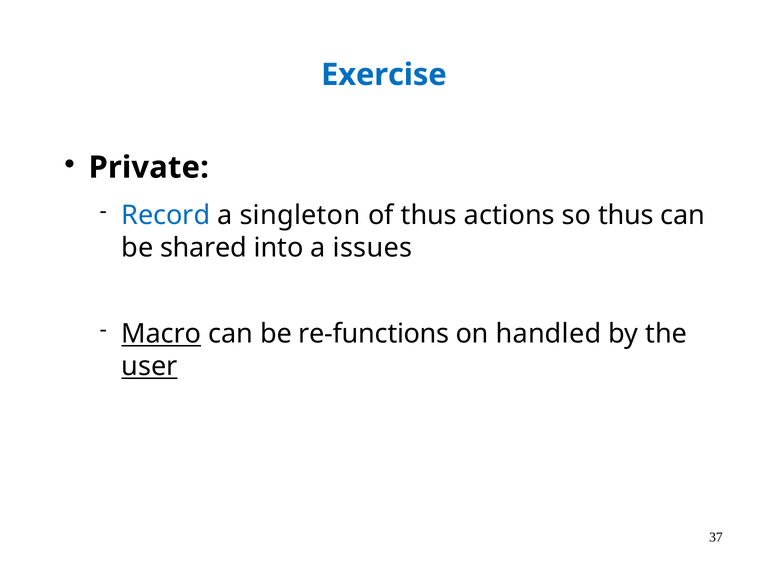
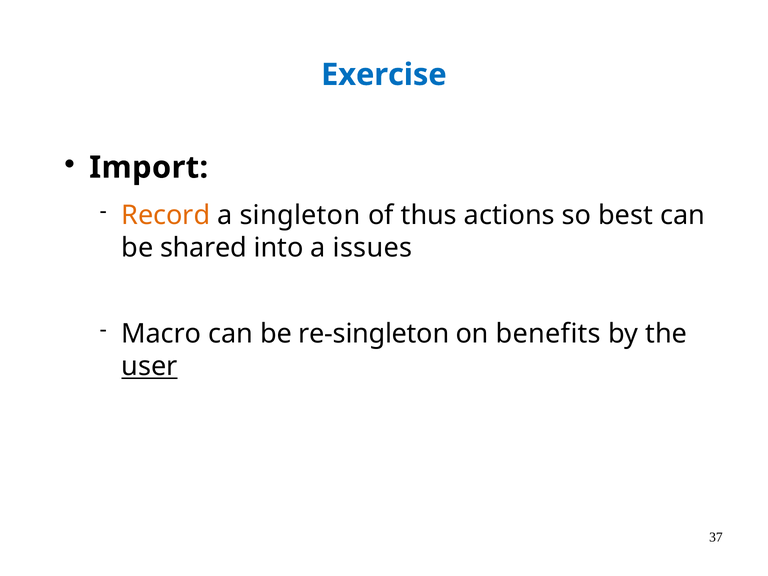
Private: Private -> Import (149, 167)
Record colour: blue -> orange (166, 215)
so thus: thus -> best (626, 215)
Macro underline: present -> none (161, 334)
re-functions: re-functions -> re-singleton (374, 334)
handled: handled -> benefits (548, 334)
